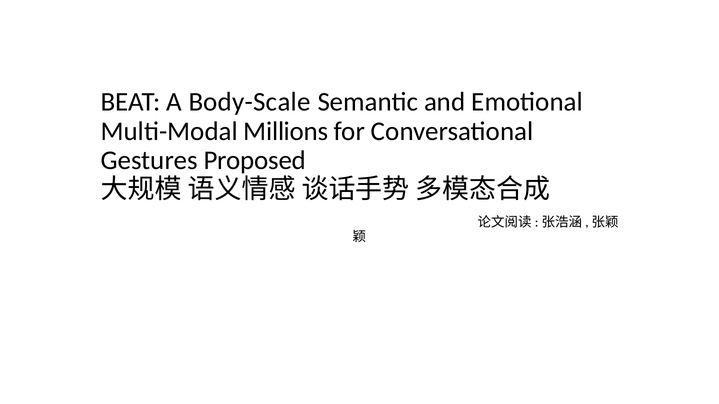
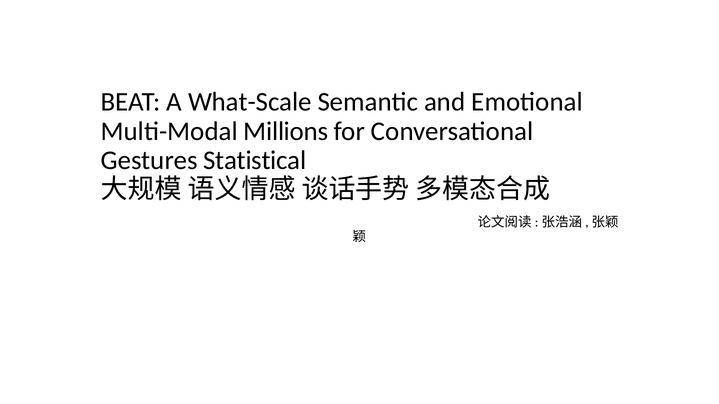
Body-Scale: Body-Scale -> What-Scale (250, 102)
Proposed: Proposed -> Statistical (255, 160)
